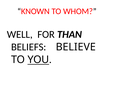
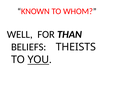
BELIEVE: BELIEVE -> THEISTS (76, 47)
